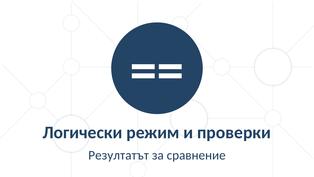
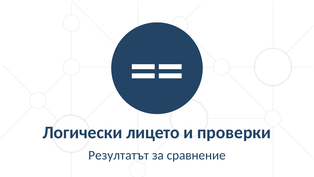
режим: режим -> лицето (153, 132)
